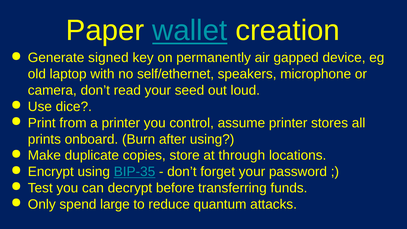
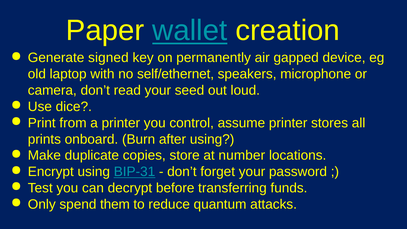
through: through -> number (242, 155)
BIP-35: BIP-35 -> BIP-31 (134, 172)
large: large -> them (115, 204)
